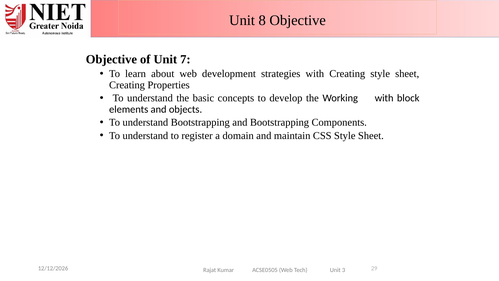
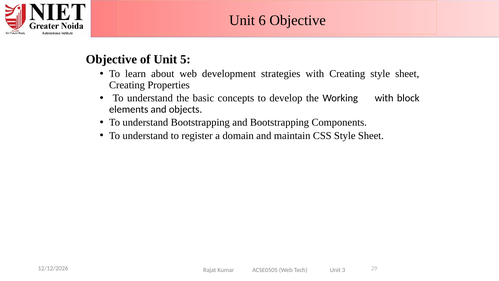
8: 8 -> 6 (262, 20)
7: 7 -> 5 (185, 59)
